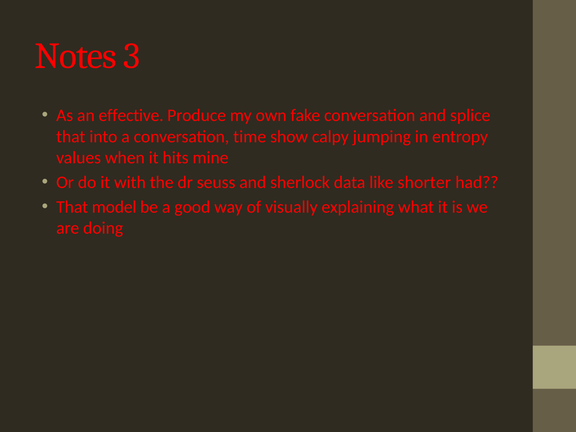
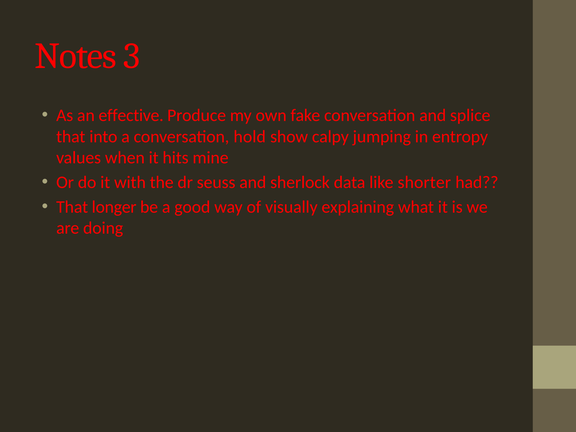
time: time -> hold (250, 137)
model: model -> longer (114, 207)
